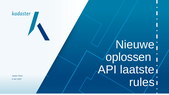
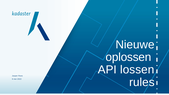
laatste: laatste -> lossen (137, 70)
